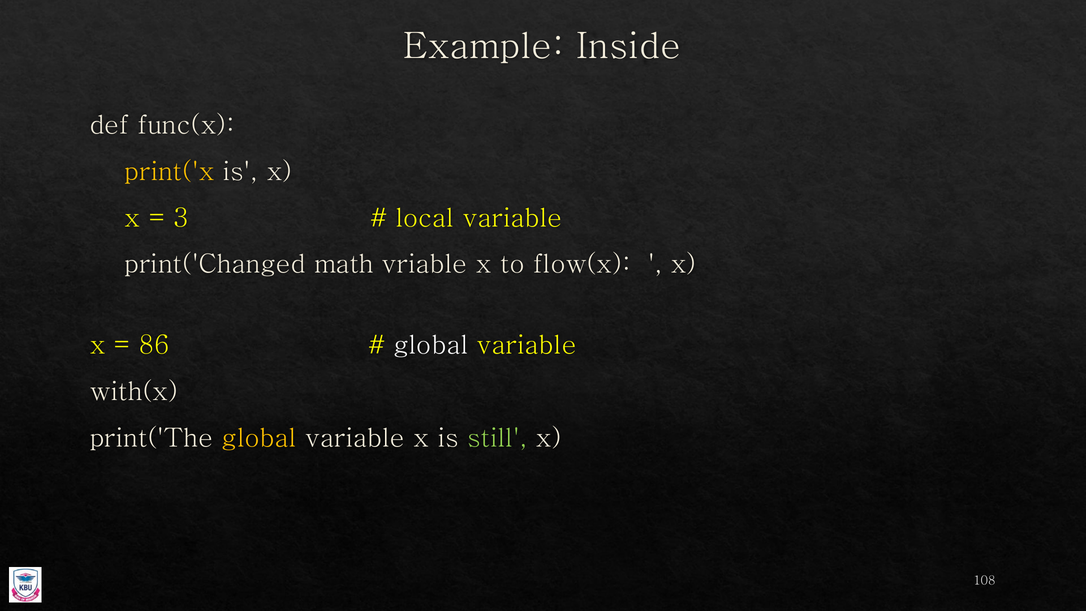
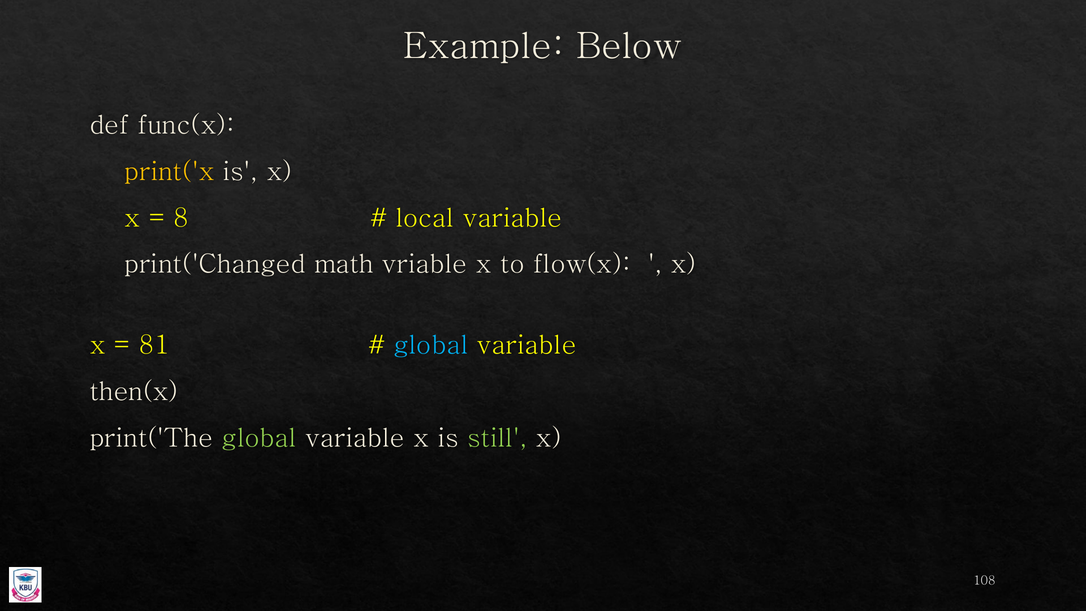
Inside: Inside -> Below (629, 46)
3: 3 -> 8 (181, 218)
86: 86 -> 81 (154, 345)
global colour: white -> light blue (431, 345)
with(x: with(x -> then(x (134, 392)
global colour: yellow -> light green (259, 438)
